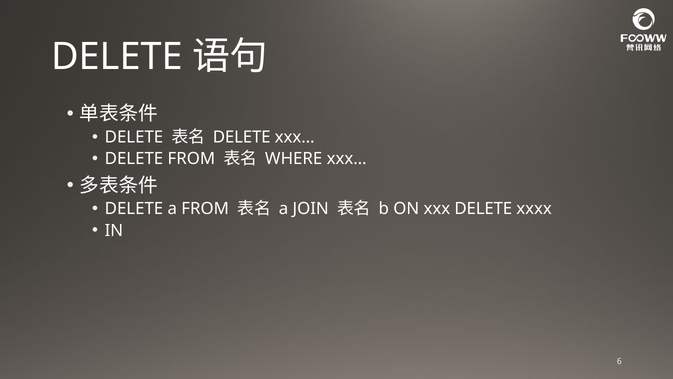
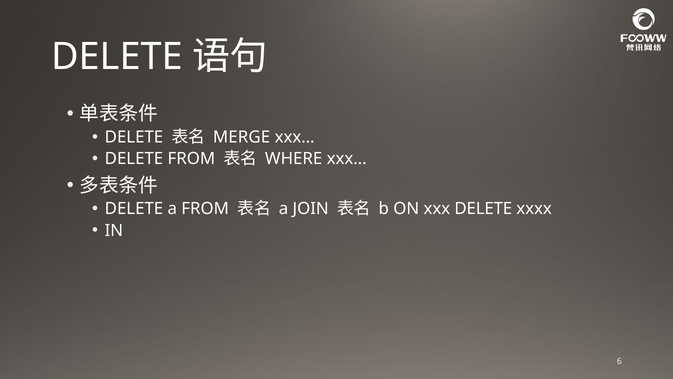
DELETE: DELETE -> MERGE (242, 137)
